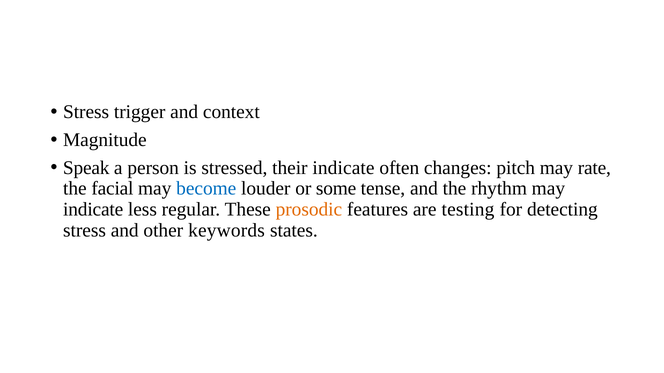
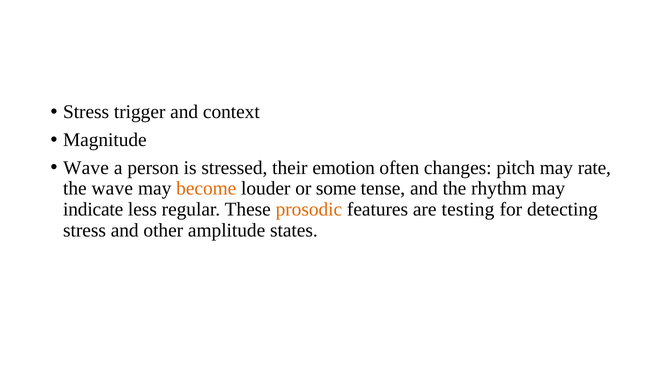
Speak: Speak -> Wave (86, 168)
their indicate: indicate -> emotion (344, 168)
the facial: facial -> wave (112, 189)
become colour: blue -> orange (206, 189)
keywords: keywords -> amplitude (227, 231)
